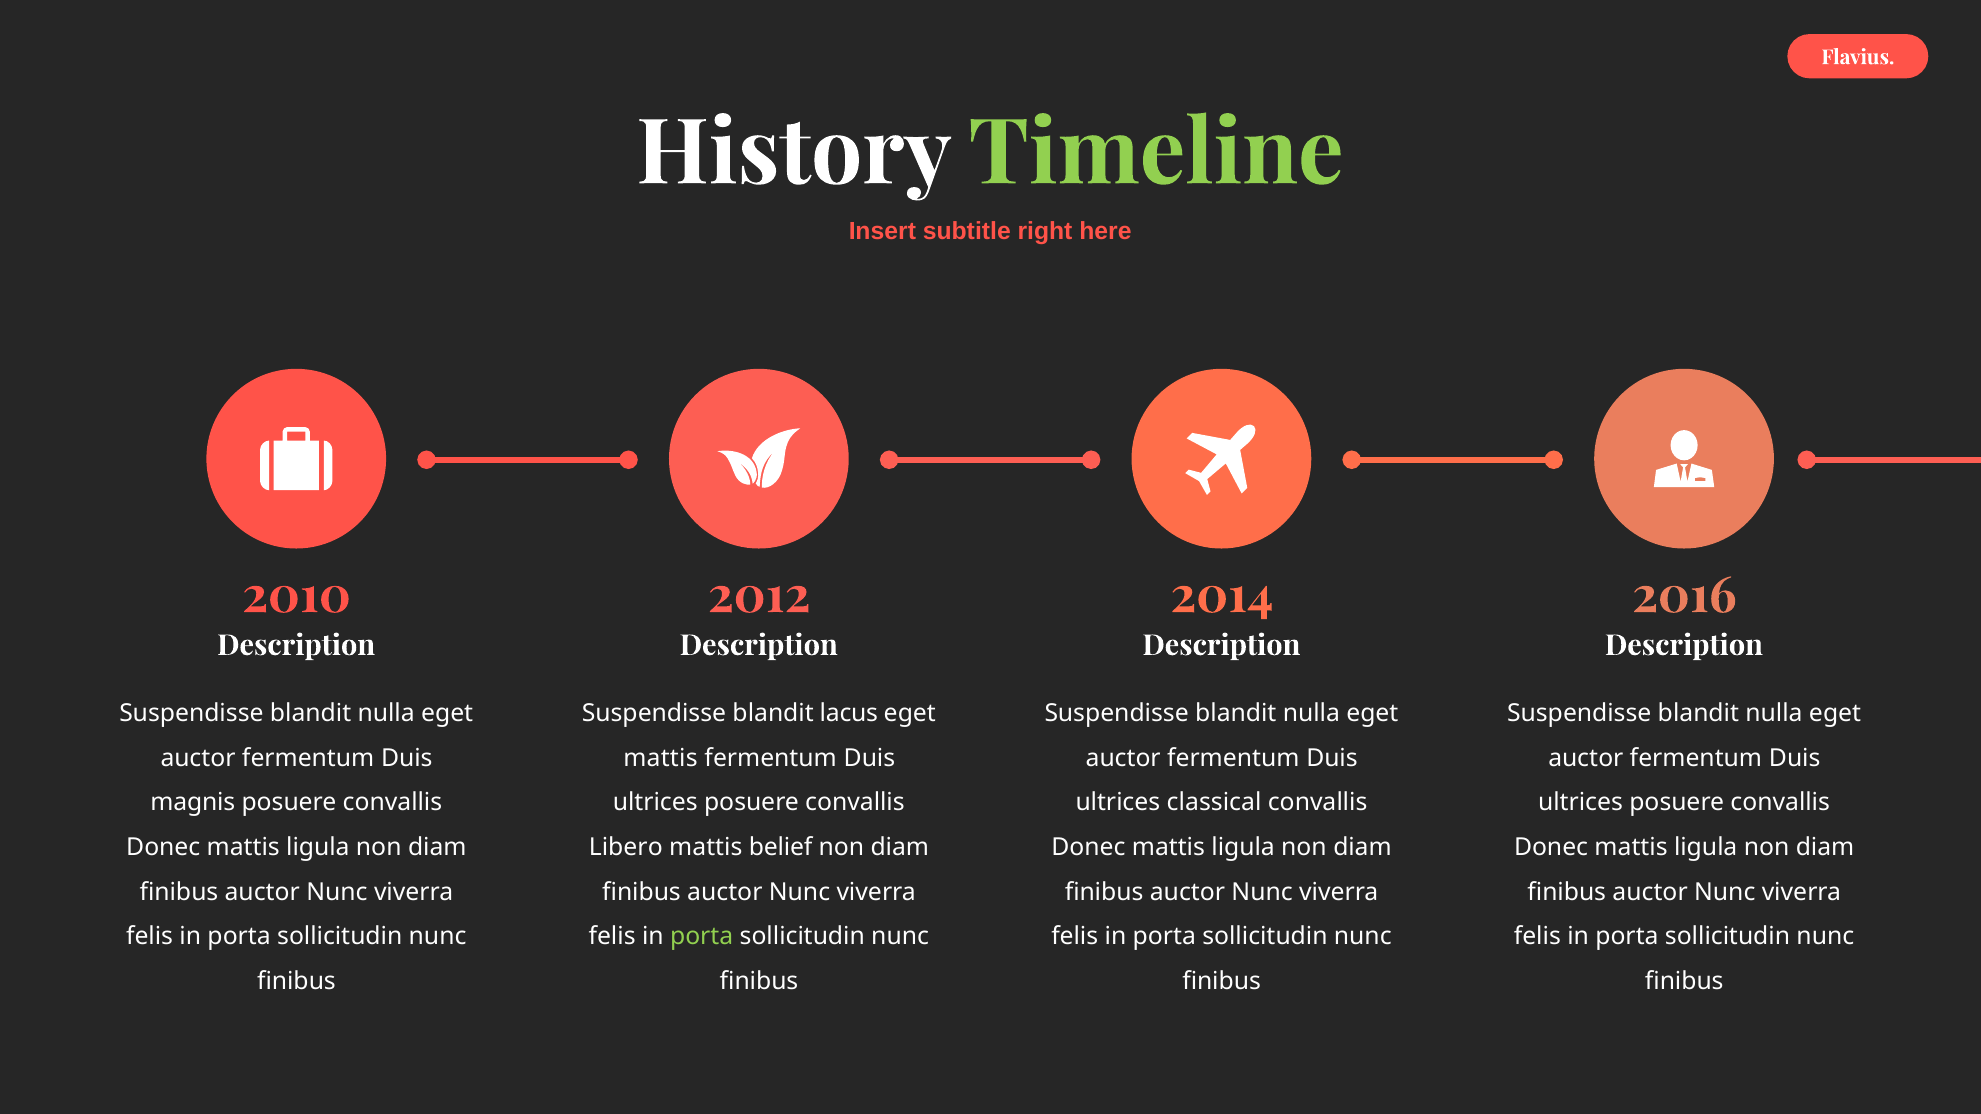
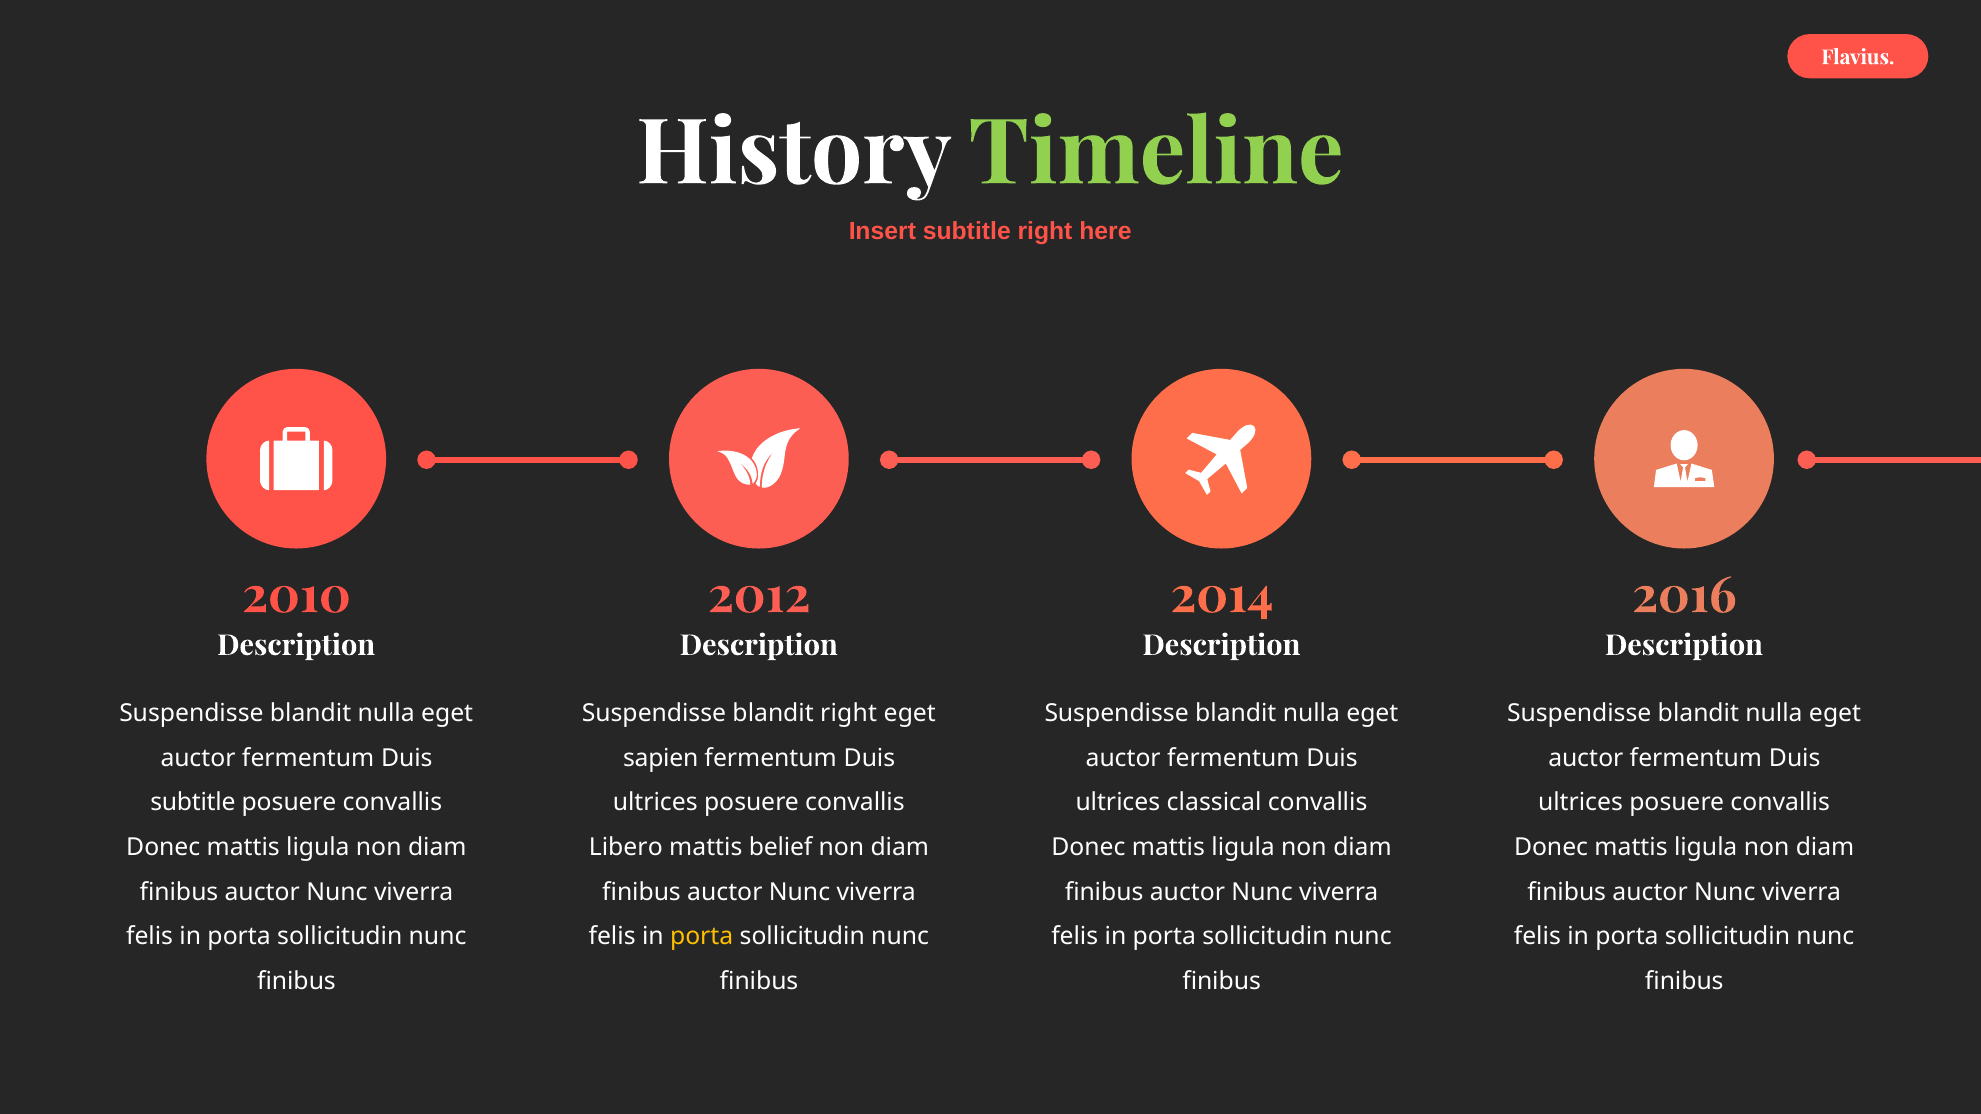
blandit lacus: lacus -> right (849, 714)
mattis: mattis -> sapien (661, 758)
magnis: magnis -> subtitle (193, 803)
porta colour: light green -> yellow (702, 937)
